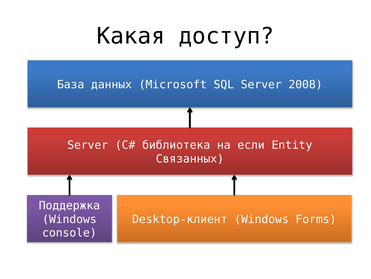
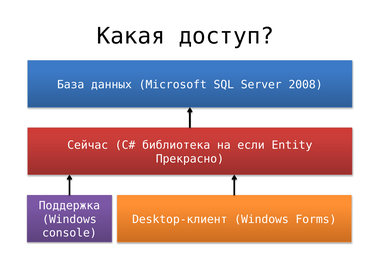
Server: Server -> Сейчас (88, 145)
Связанных: Связанных -> Прекрасно (190, 158)
